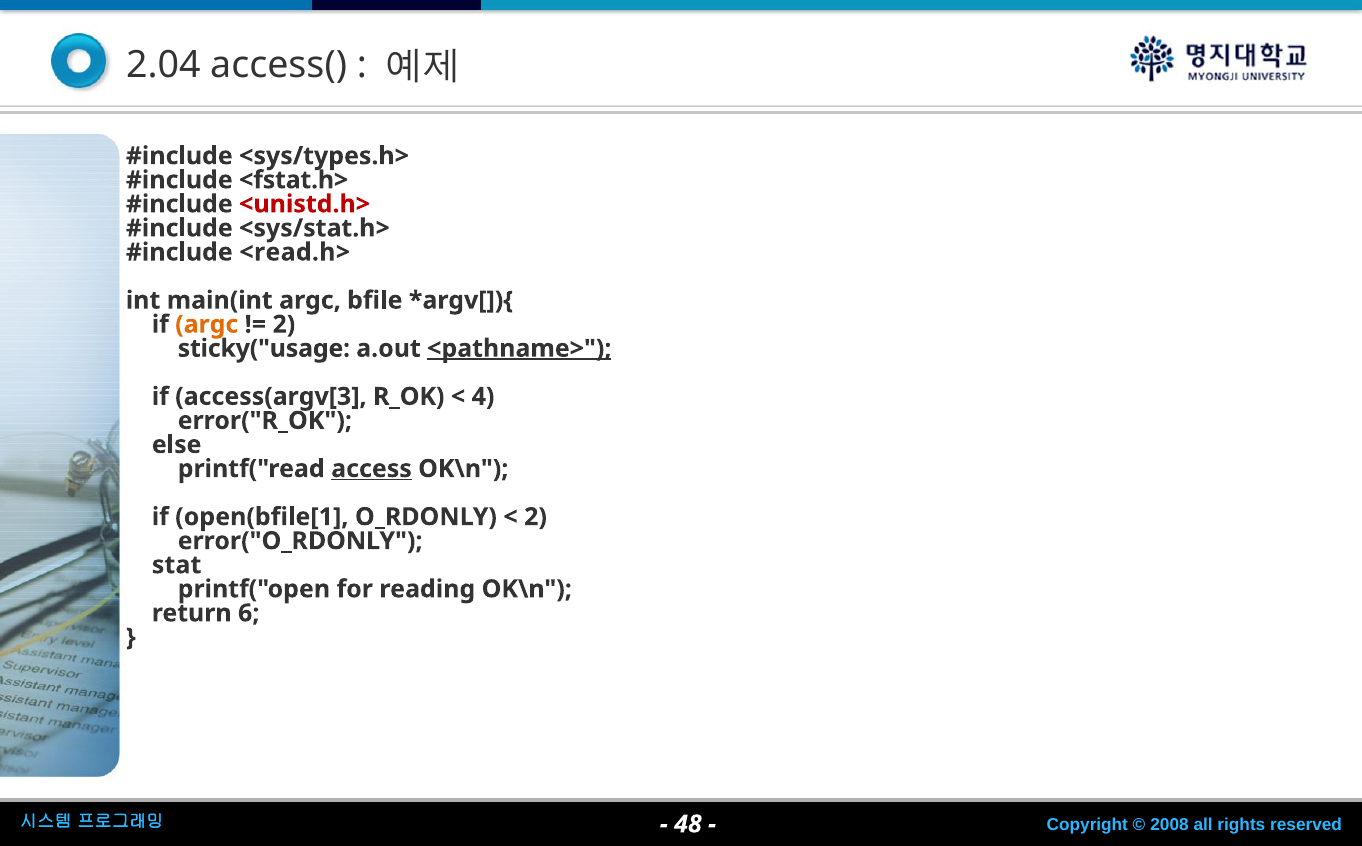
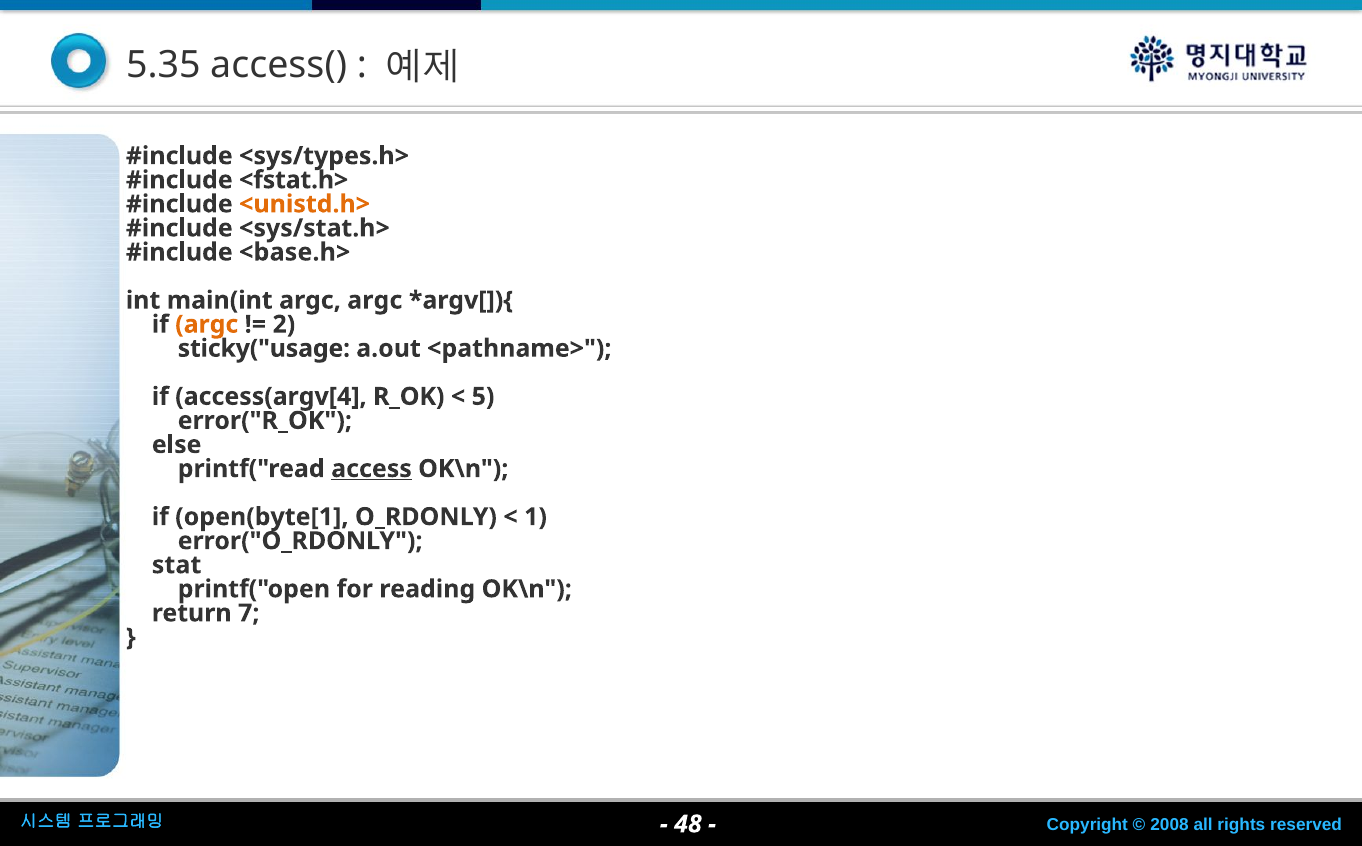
2.04: 2.04 -> 5.35 (163, 65)
<unistd.h> colour: red -> orange (305, 204)
<read.h>: <read.h> -> <base.h> (295, 252)
argc bfile: bfile -> argc (375, 300)
<pathname> underline: present -> none (519, 348)
access(argv[3: access(argv[3 -> access(argv[4 (271, 396)
4: 4 -> 5 (483, 396)
open(bfile[1: open(bfile[1 -> open(byte[1 (262, 516)
2: 2 -> 1 (536, 516)
6: 6 -> 7 (249, 613)
